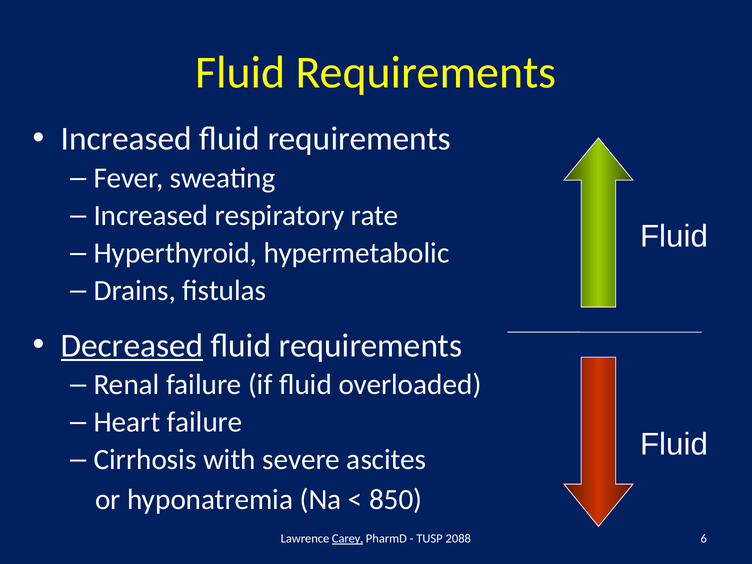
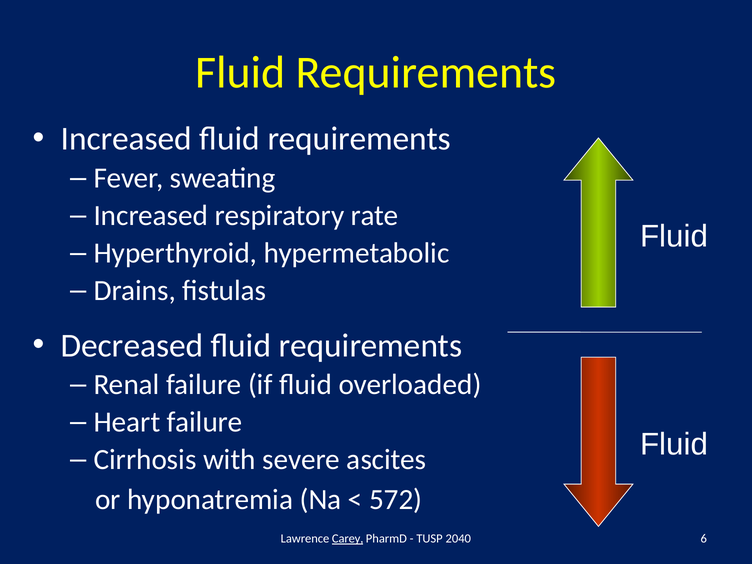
Decreased underline: present -> none (132, 346)
850: 850 -> 572 (396, 500)
2088: 2088 -> 2040 (458, 538)
